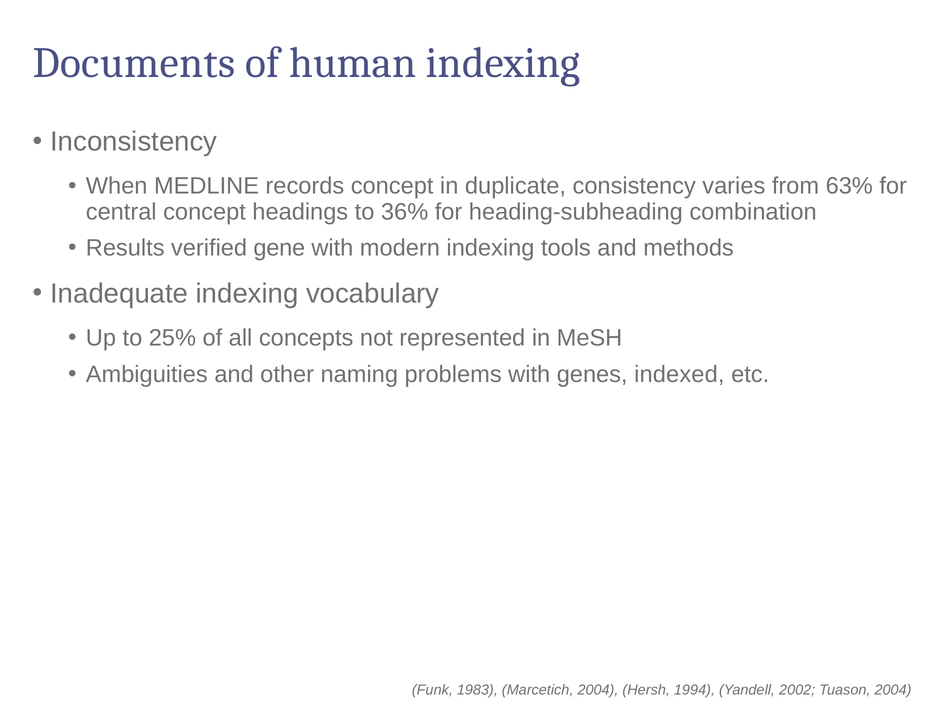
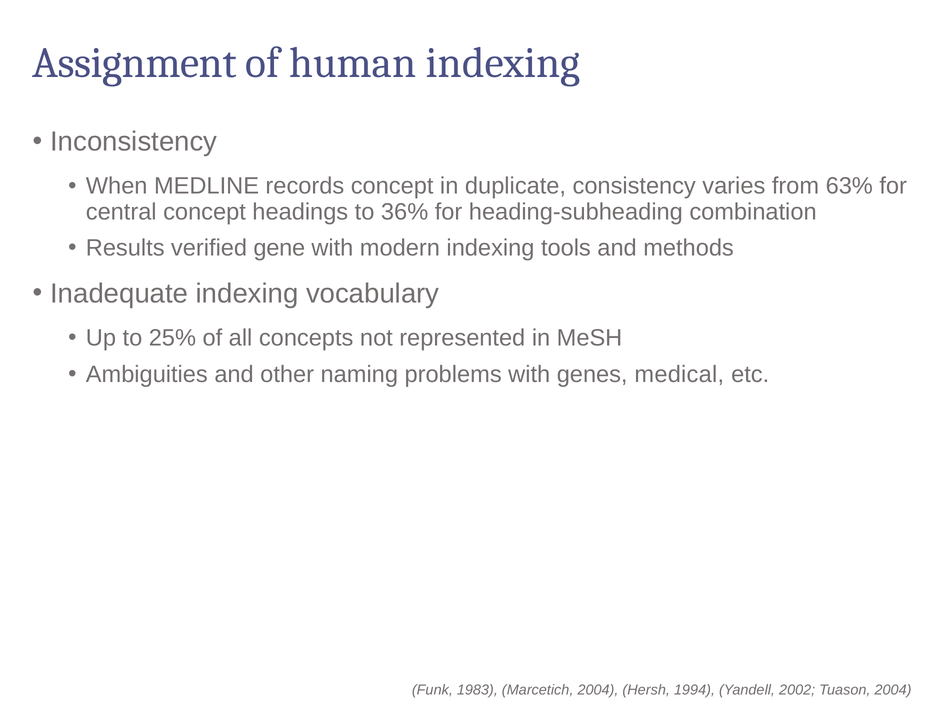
Documents: Documents -> Assignment (134, 63)
indexed: indexed -> medical (679, 374)
